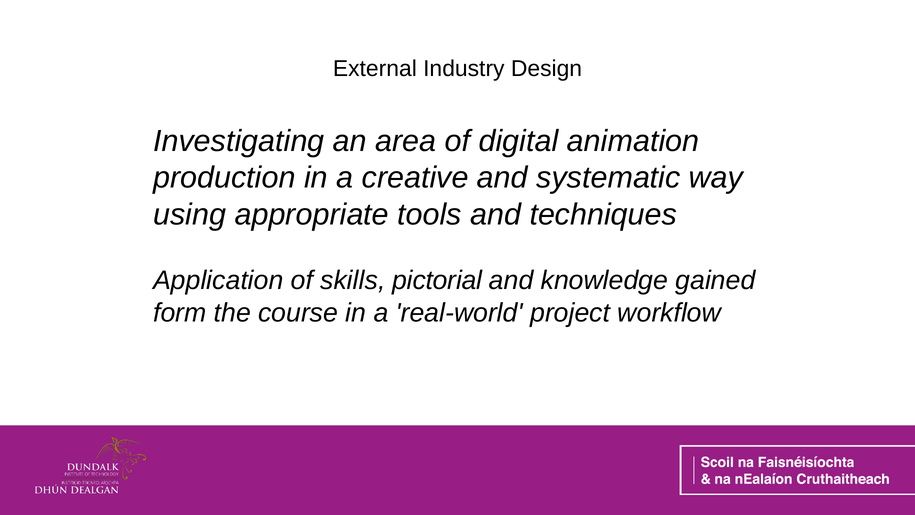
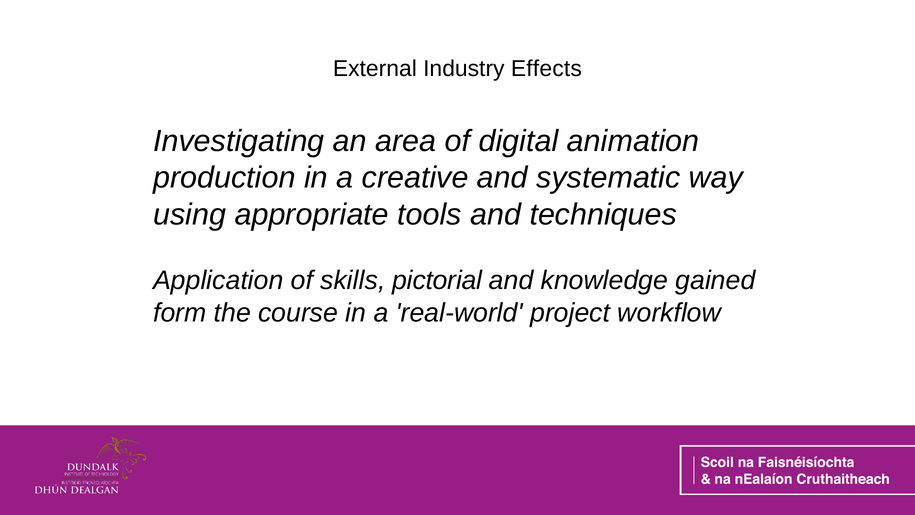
Design: Design -> Effects (546, 69)
